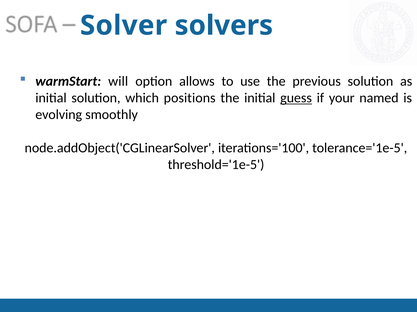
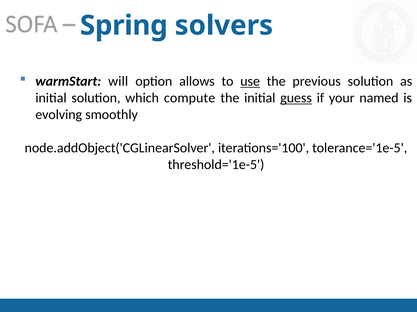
Solver: Solver -> Spring (124, 26)
use underline: none -> present (250, 82)
positions: positions -> compute (190, 98)
